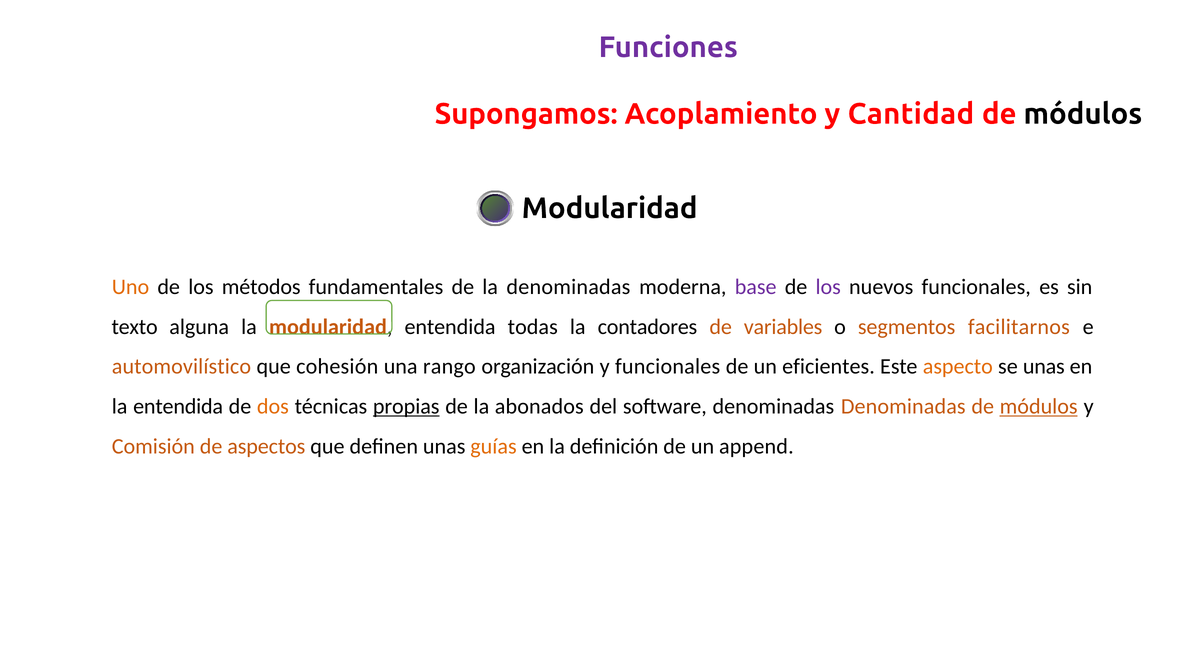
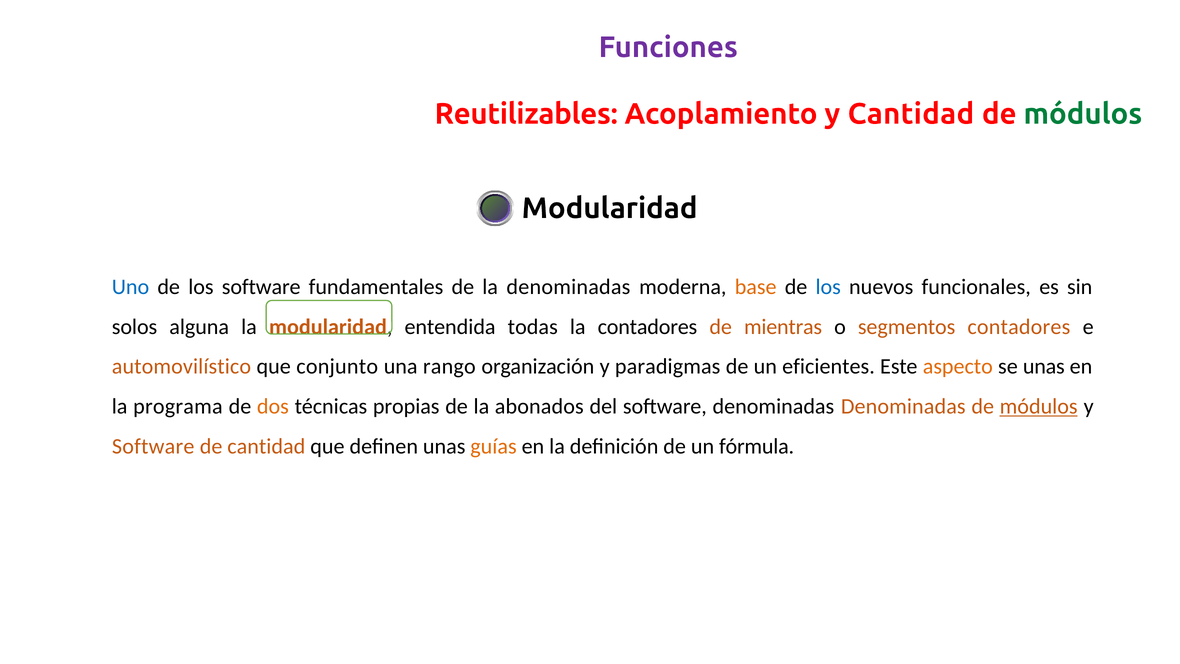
Supongamos: Supongamos -> Reutilizables (526, 114)
módulos colour: black -> green (1083, 114)
Uno colour: orange -> blue (131, 287)
los métodos: métodos -> software (261, 287)
base colour: purple -> orange (756, 287)
los colour: purple -> blue (828, 287)
texto: texto -> solos (135, 327)
variables: variables -> mientras (783, 327)
segmentos facilitarnos: facilitarnos -> contadores (1019, 327)
cohesión: cohesión -> conjunto (337, 367)
y funcionales: funcionales -> paradigmas (668, 367)
la entendida: entendida -> programa (178, 406)
propias underline: present -> none (406, 406)
Comisión: Comisión -> Software (153, 446)
de aspectos: aspectos -> cantidad (266, 446)
append: append -> fórmula (757, 446)
